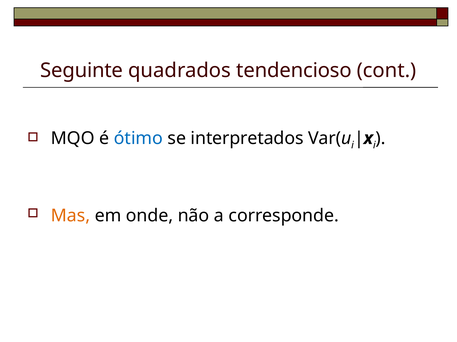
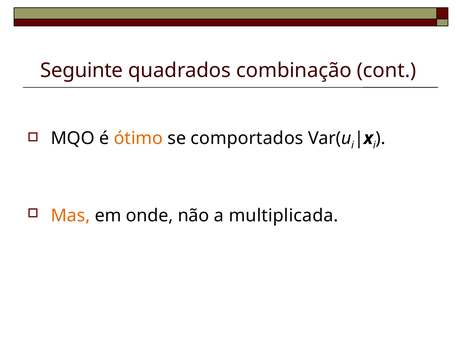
tendencioso: tendencioso -> combinação (294, 71)
ótimo colour: blue -> orange (138, 139)
interpretados: interpretados -> comportados (247, 139)
corresponde: corresponde -> multiplicada (284, 216)
